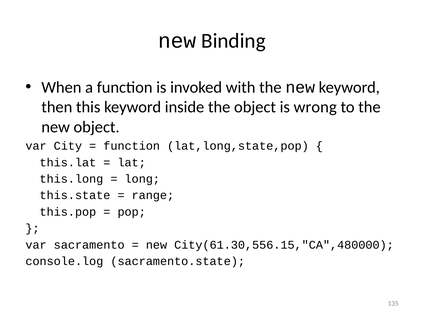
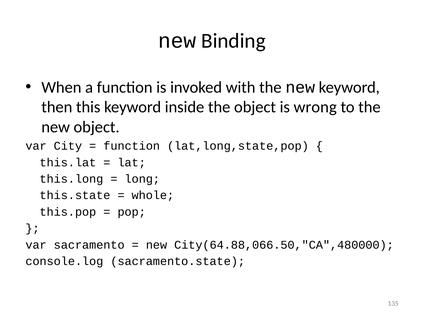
range: range -> whole (153, 195)
City(61.30,556.15,"CA",480000: City(61.30,556.15,"CA",480000 -> City(64.88,066.50,"CA",480000 (284, 245)
